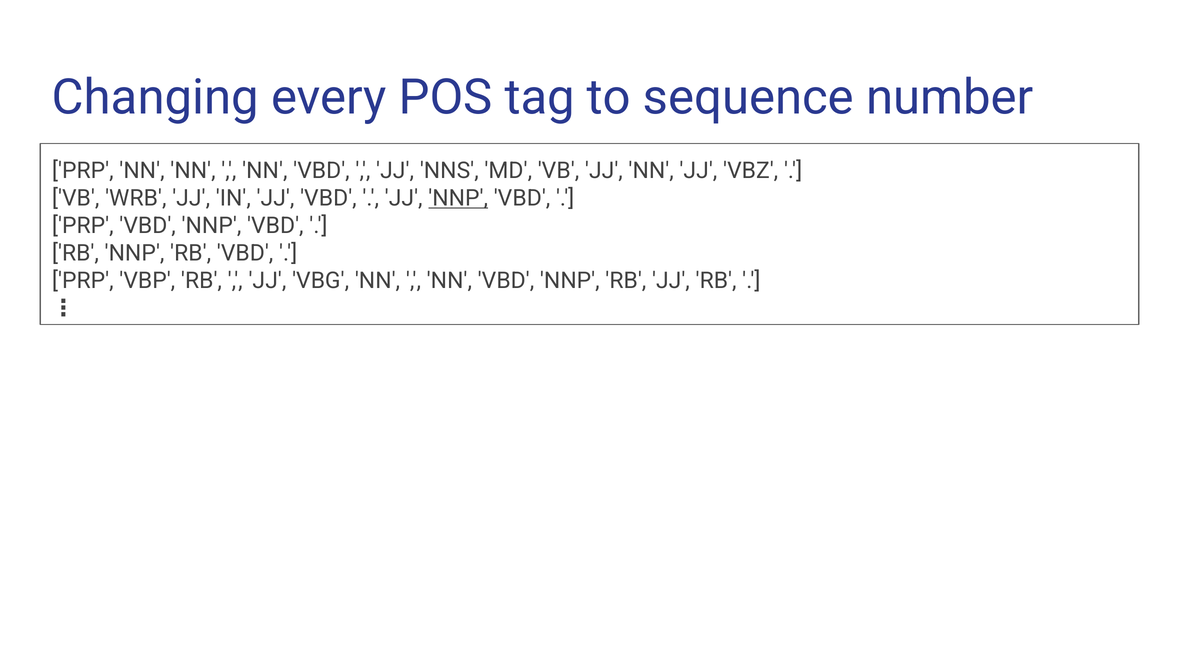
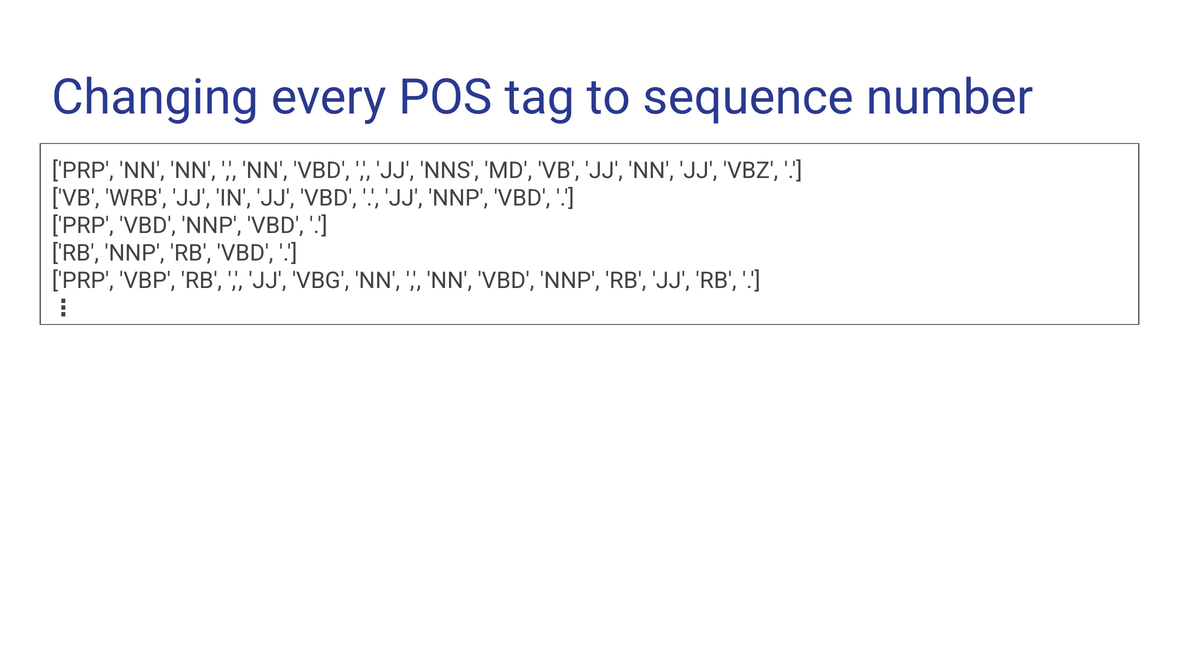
NNP underline: present -> none (458, 198)
